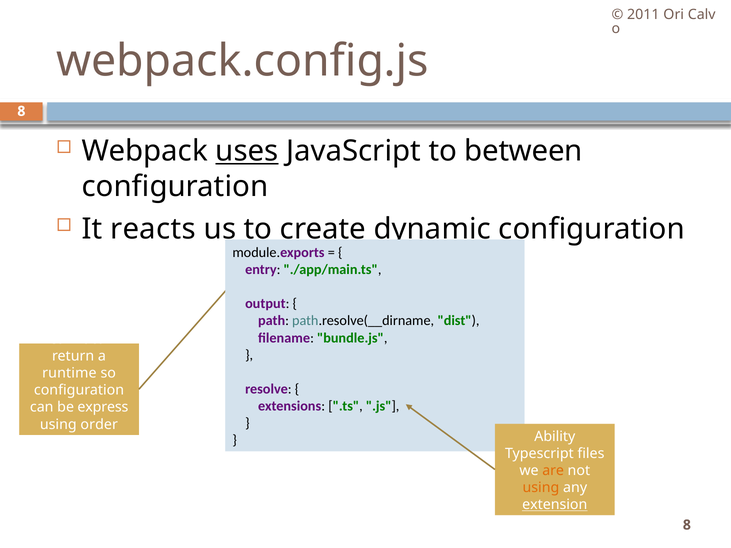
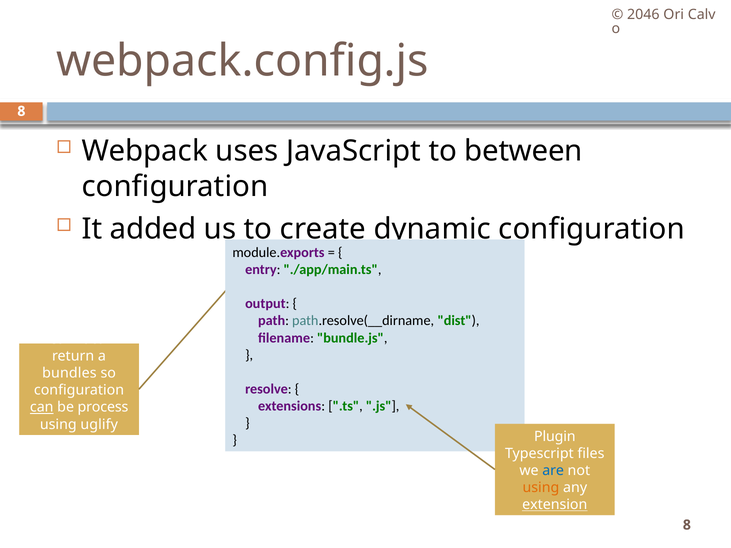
2011: 2011 -> 2046 (643, 14)
uses underline: present -> none (247, 151)
reacts: reacts -> added (153, 229)
runtime: runtime -> bundles (69, 373)
can underline: none -> present (42, 407)
express: express -> process (103, 407)
order: order -> uglify (99, 425)
Ability: Ability -> Plugin (555, 437)
are colour: orange -> blue (553, 471)
